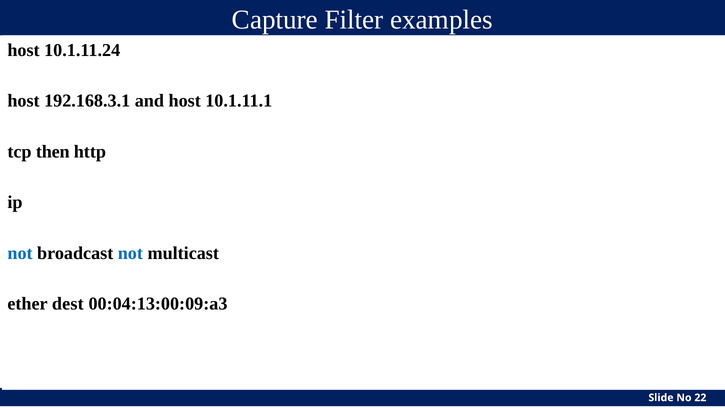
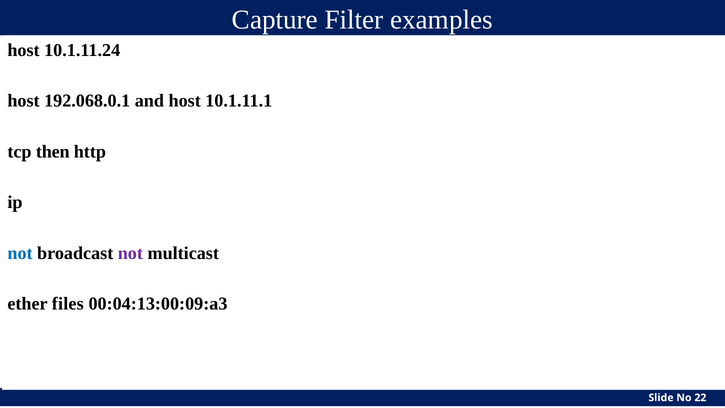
192.168.3.1: 192.168.3.1 -> 192.068.0.1 (87, 101)
not colour: blue -> purple (130, 253)
dest: dest -> files (68, 304)
